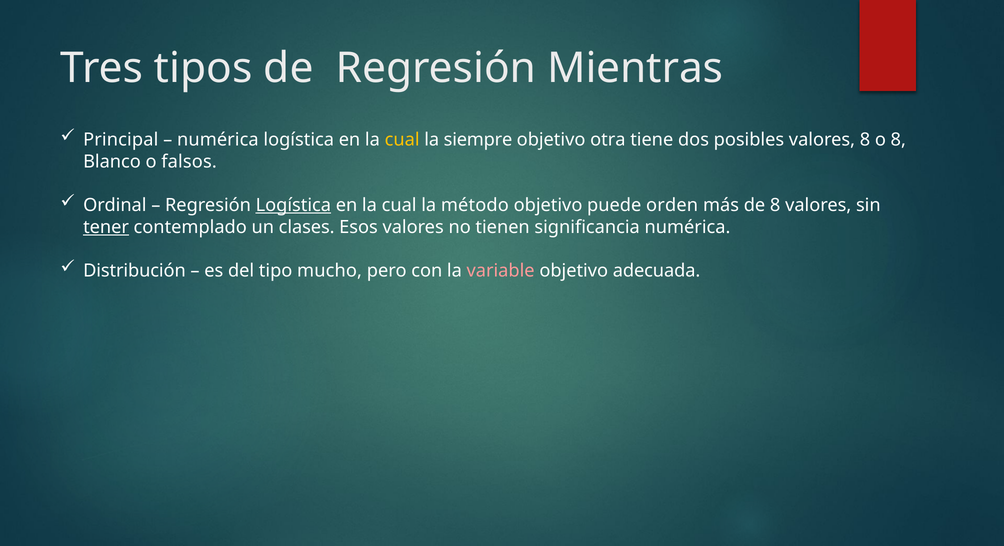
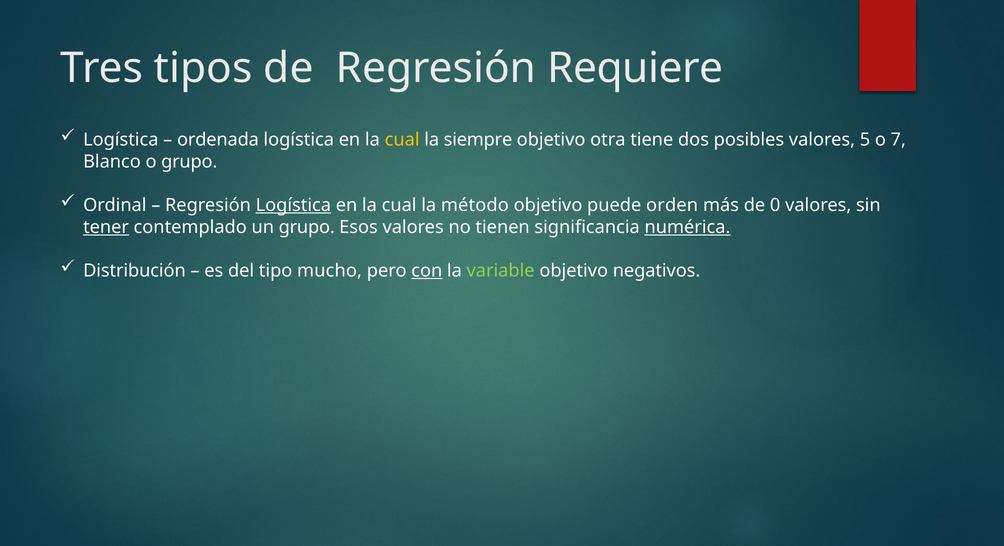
Mientras: Mientras -> Requiere (635, 68)
Principal: Principal -> Logística (121, 140)
numérica: numérica -> ordenada (218, 140)
valores 8: 8 -> 5 (865, 140)
o 8: 8 -> 7 (898, 140)
o falsos: falsos -> grupo (189, 162)
de 8: 8 -> 0 (775, 205)
un clases: clases -> grupo (307, 227)
numérica underline: none -> present (687, 227)
con underline: none -> present (427, 271)
variable colour: pink -> light green (501, 271)
adecuada: adecuada -> negativos (657, 271)
